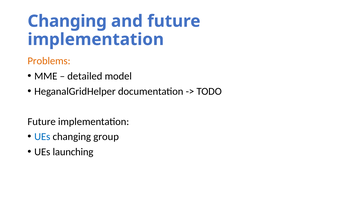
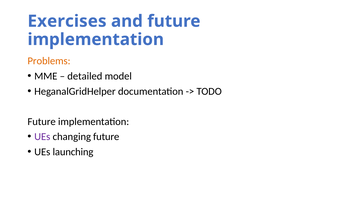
Changing: Changing -> Exercises (67, 21)
UEs colour: blue -> purple (42, 137)
changing group: group -> future (106, 137)
